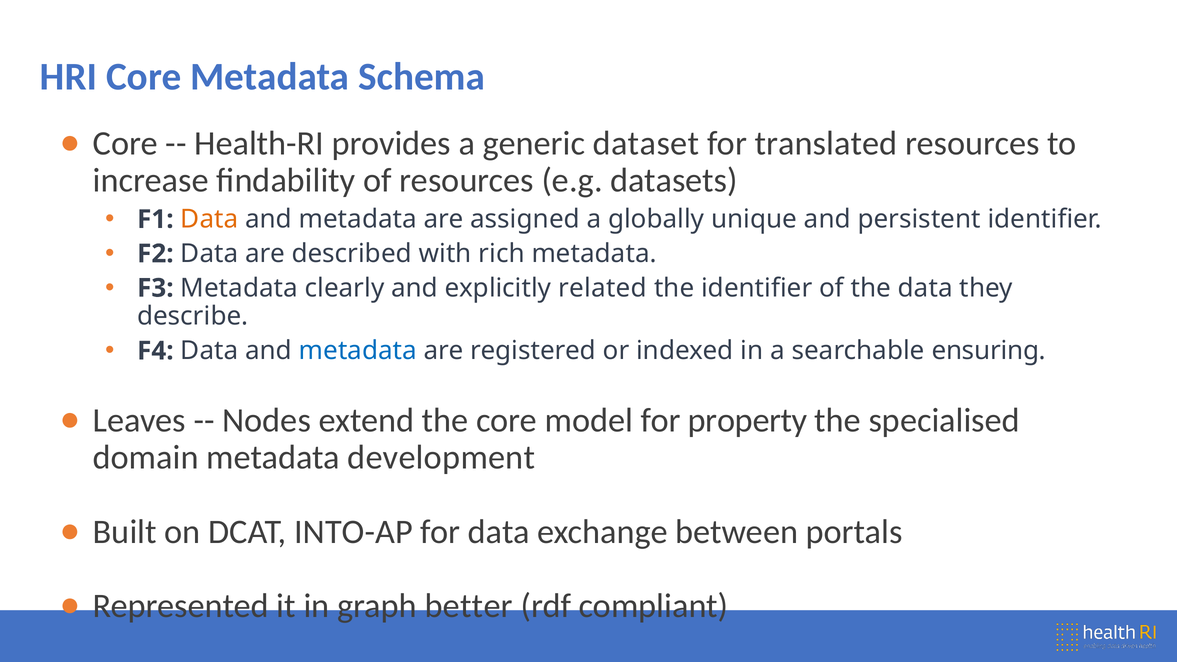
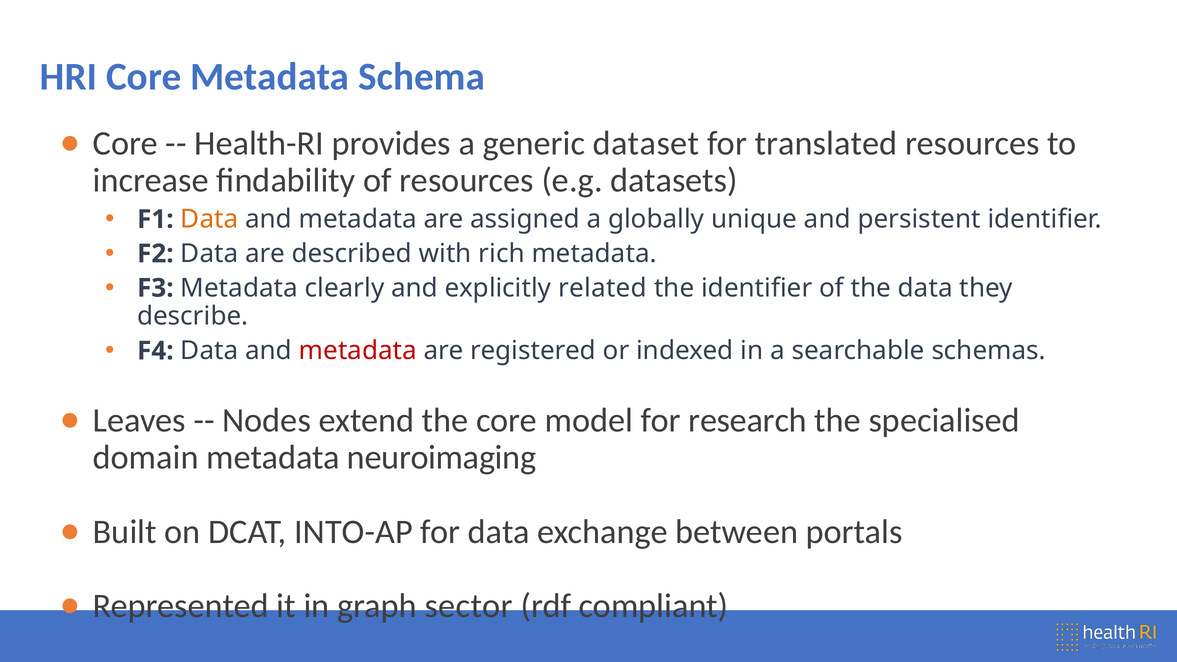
metadata colour: blue -> red (358, 351)
ensuring: ensuring -> schemas (989, 351)
property: property -> research (748, 421)
development: development -> neuroimaging (442, 458)
better: better -> sector (469, 606)
